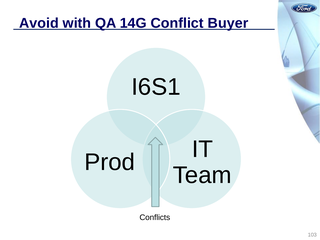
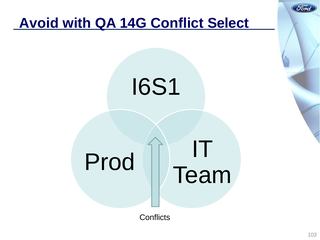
Buyer: Buyer -> Select (228, 23)
